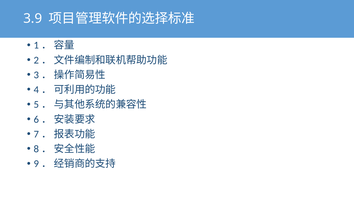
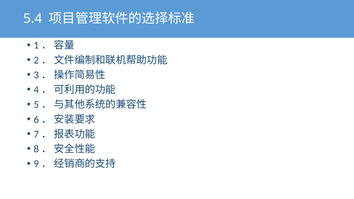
3.9: 3.9 -> 5.4 (33, 18)
